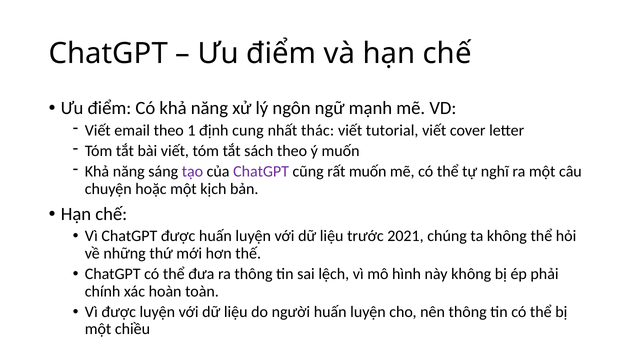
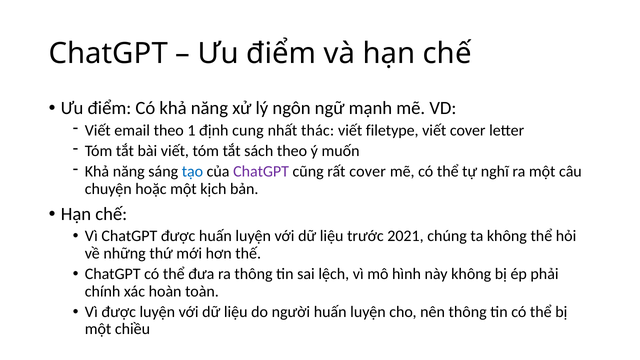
tutorial: tutorial -> filetype (392, 130)
tạo colour: purple -> blue (192, 171)
rất muốn: muốn -> cover (368, 171)
